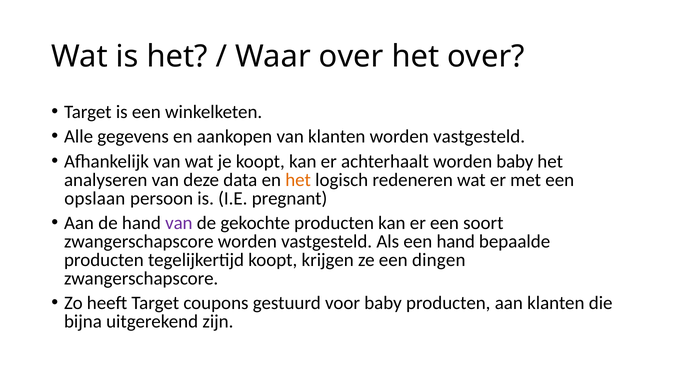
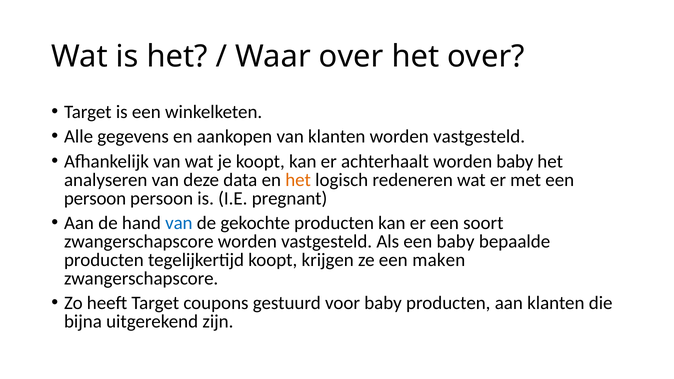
opslaan: opslaan -> persoon (95, 198)
van colour: purple -> blue (179, 223)
een hand: hand -> baby (456, 242)
dingen: dingen -> maken (439, 260)
